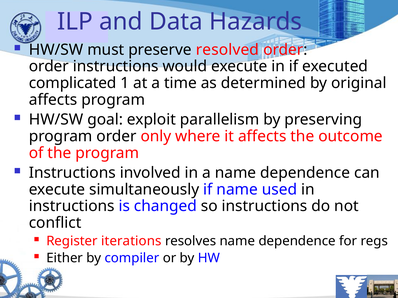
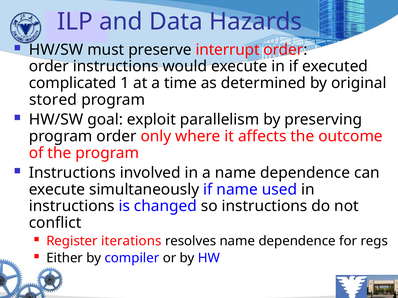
resolved: resolved -> interrupt (228, 50)
affects: affects -> stored (53, 100)
